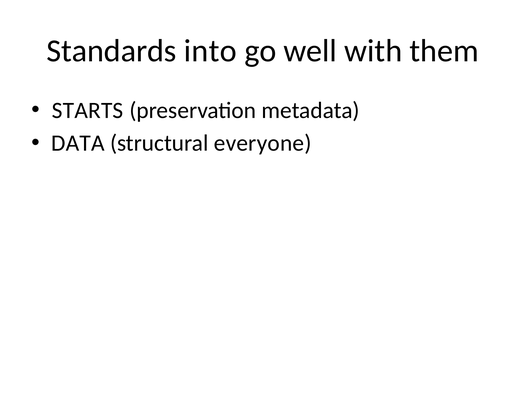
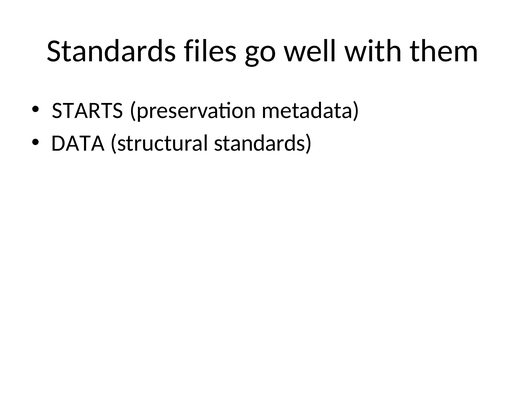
into: into -> files (210, 51)
structural everyone: everyone -> standards (263, 143)
